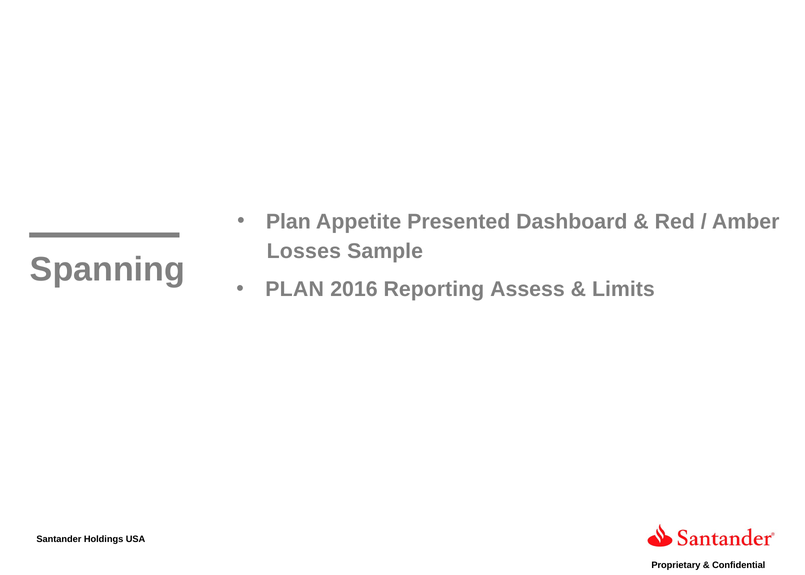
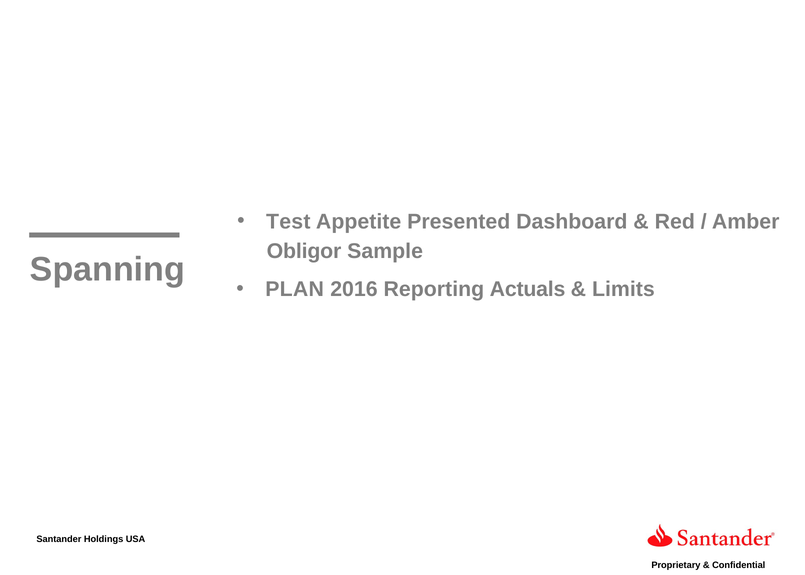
Plan: Plan -> Test (288, 221)
Losses: Losses -> Obligor (304, 251)
Assess: Assess -> Actuals (528, 289)
